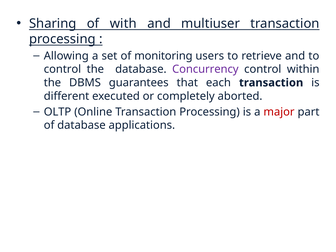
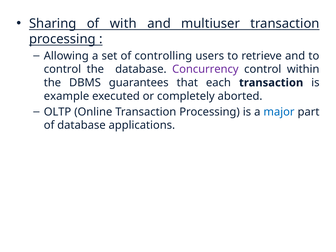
monitoring: monitoring -> controlling (163, 56)
different: different -> example (66, 96)
major colour: red -> blue (279, 112)
